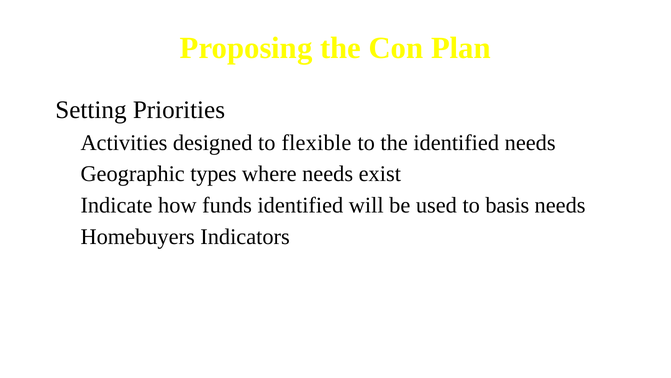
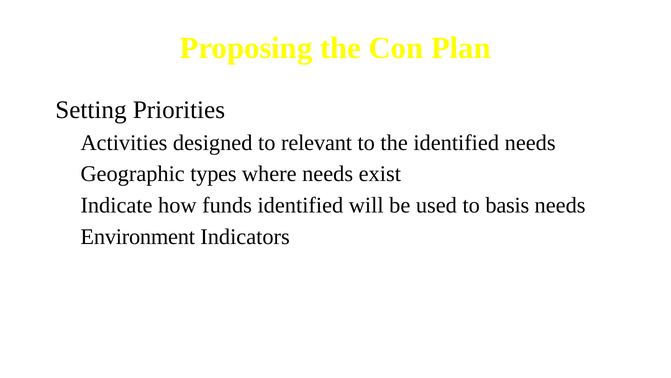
flexible: flexible -> relevant (317, 142)
Homebuyers: Homebuyers -> Environment (138, 237)
